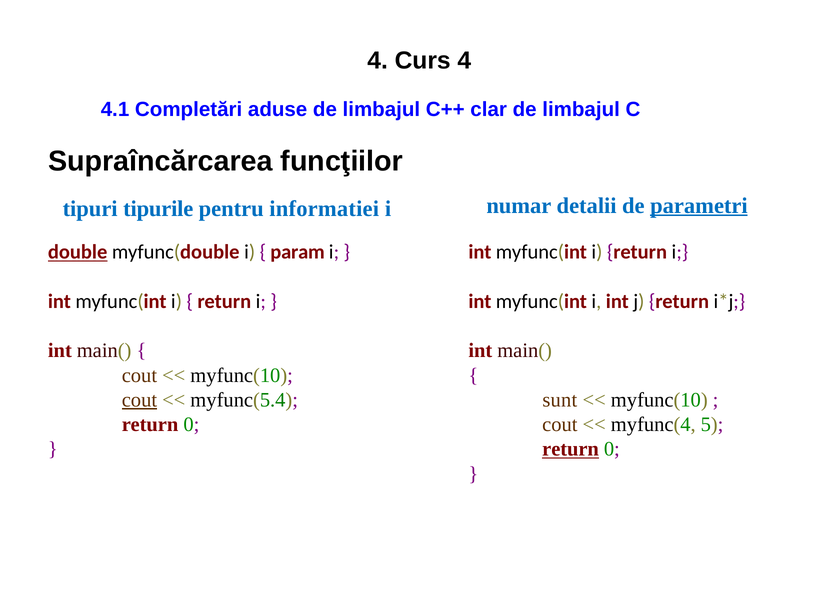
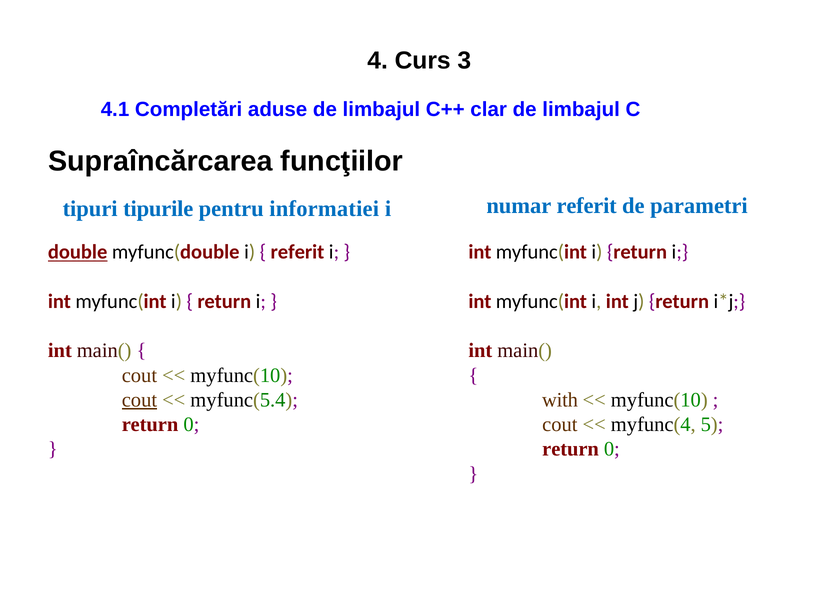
Curs 4: 4 -> 3 (464, 60)
numar detalii: detalii -> referit (587, 205)
parametri underline: present -> none (699, 205)
param: param -> referit (297, 252)
sunt: sunt -> with (560, 400)
return underline: present -> none (571, 449)
